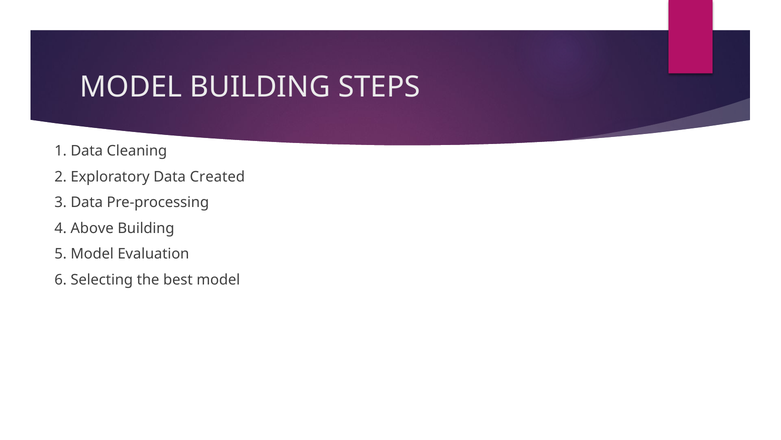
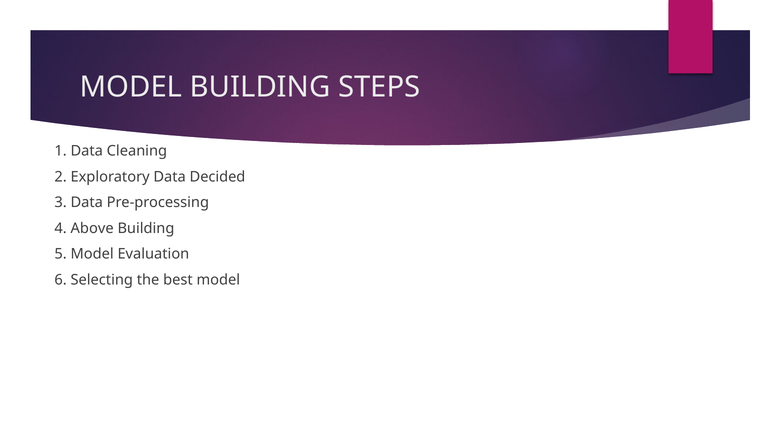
Created: Created -> Decided (217, 176)
